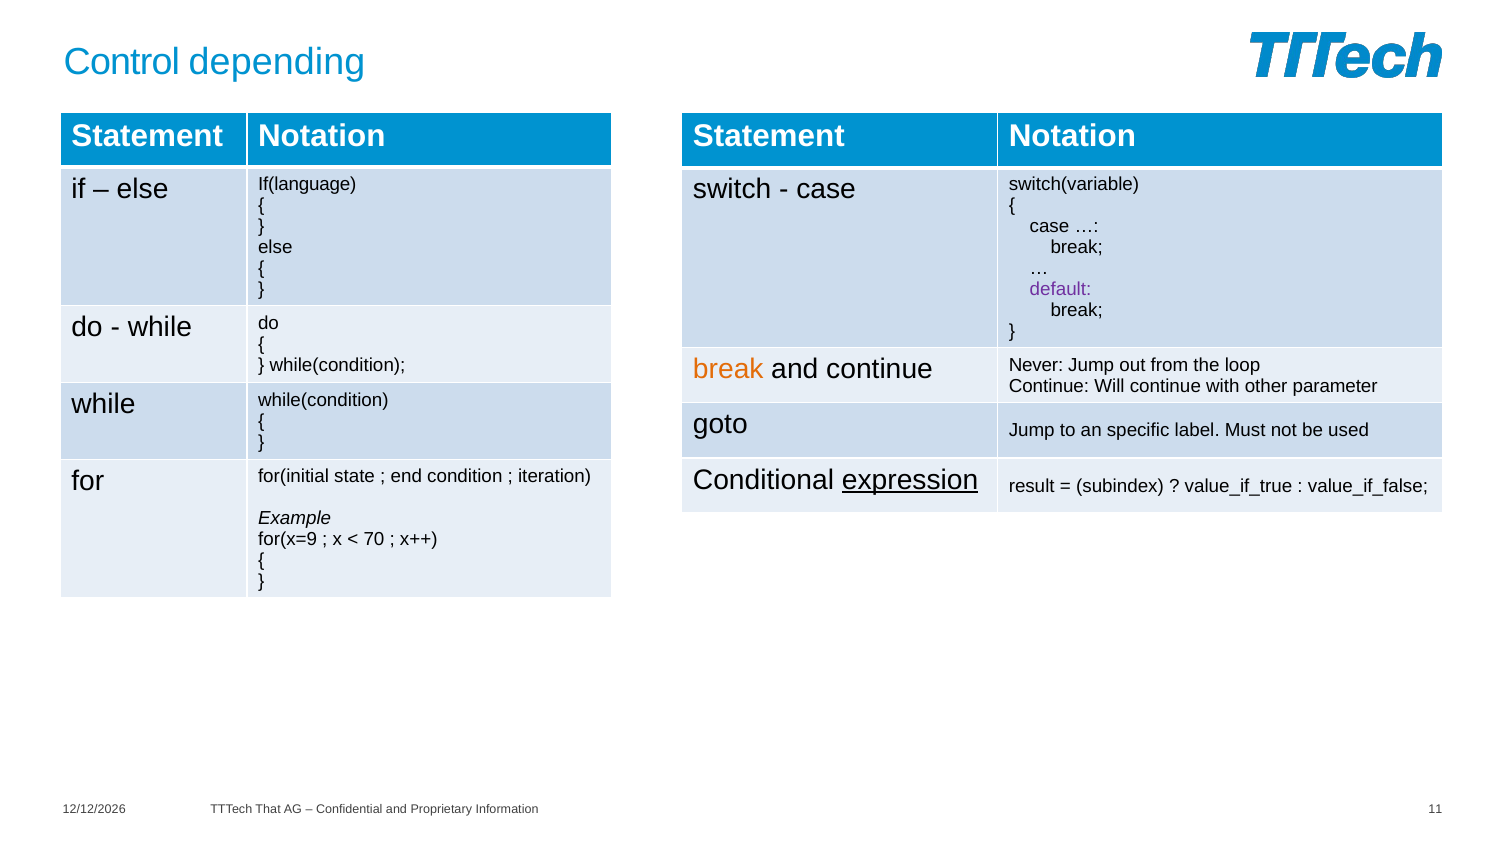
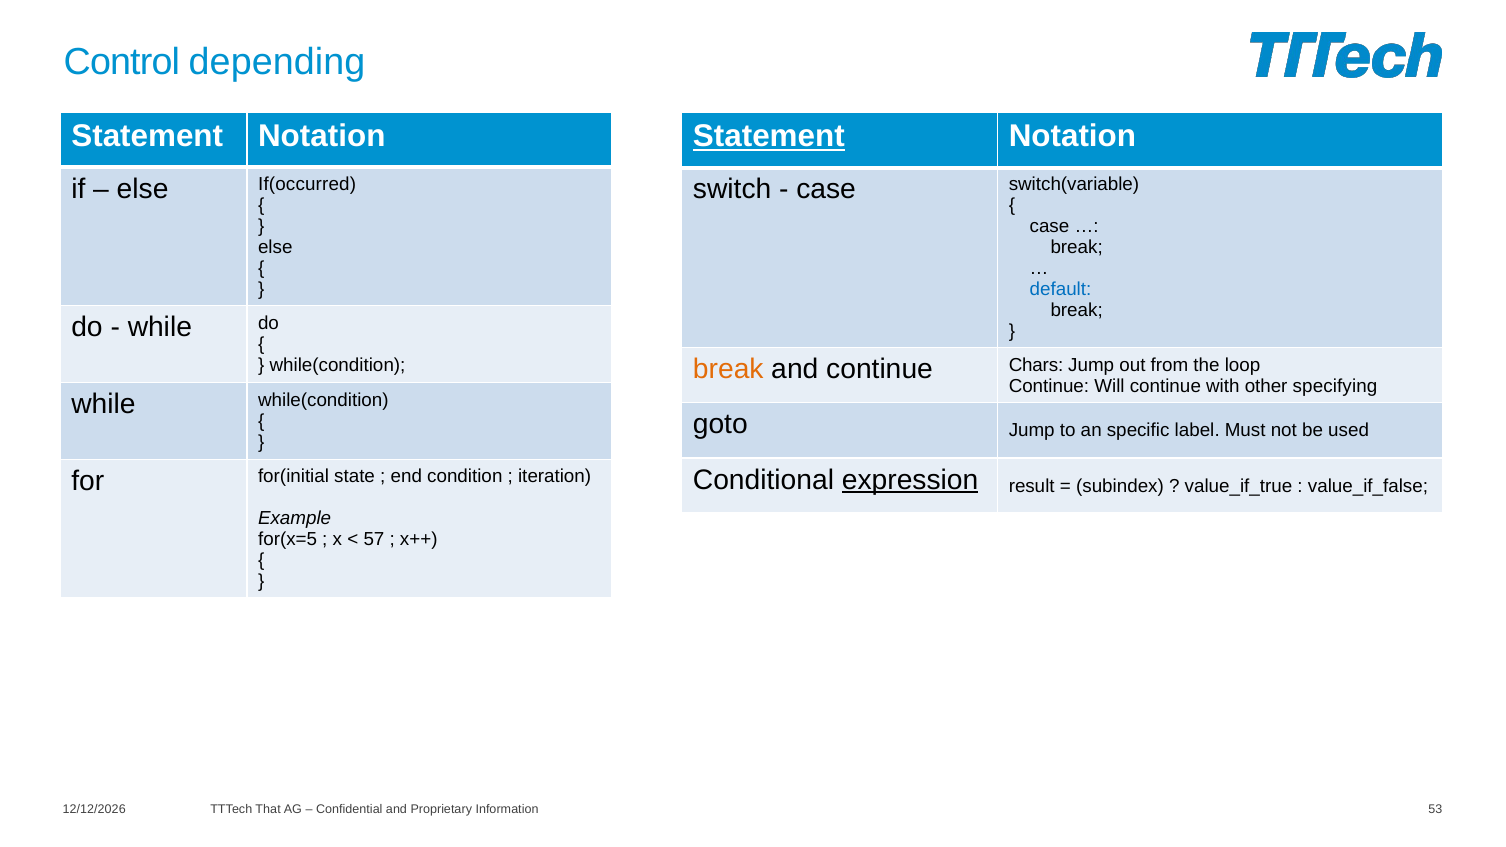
Statement underline: none -> present (769, 136)
If(language: If(language -> If(occurred (307, 184)
default colour: purple -> blue (1060, 290)
Never: Never -> Chars (1036, 365)
parameter: parameter -> specifying (1335, 386)
for(x=9: for(x=9 -> for(x=5 (288, 540)
70: 70 -> 57 (374, 540)
11: 11 -> 53 (1435, 809)
